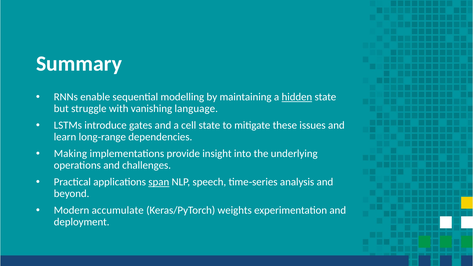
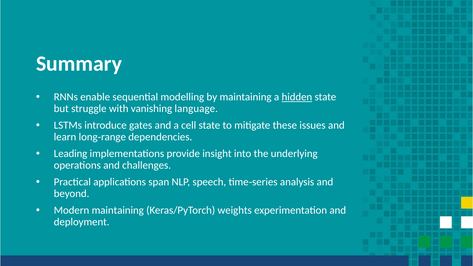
Making: Making -> Leading (71, 154)
span underline: present -> none (159, 182)
Modern accumulate: accumulate -> maintaining (118, 210)
